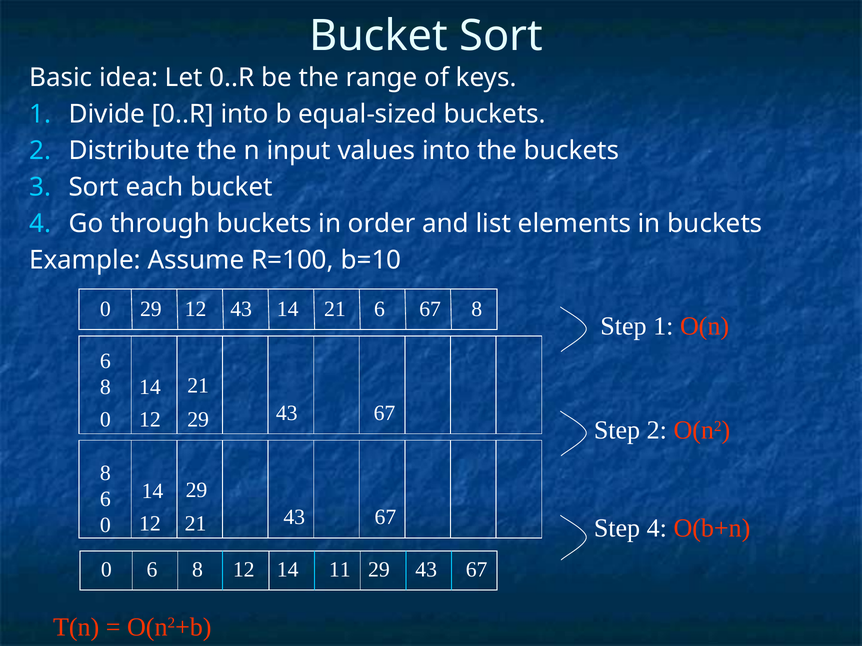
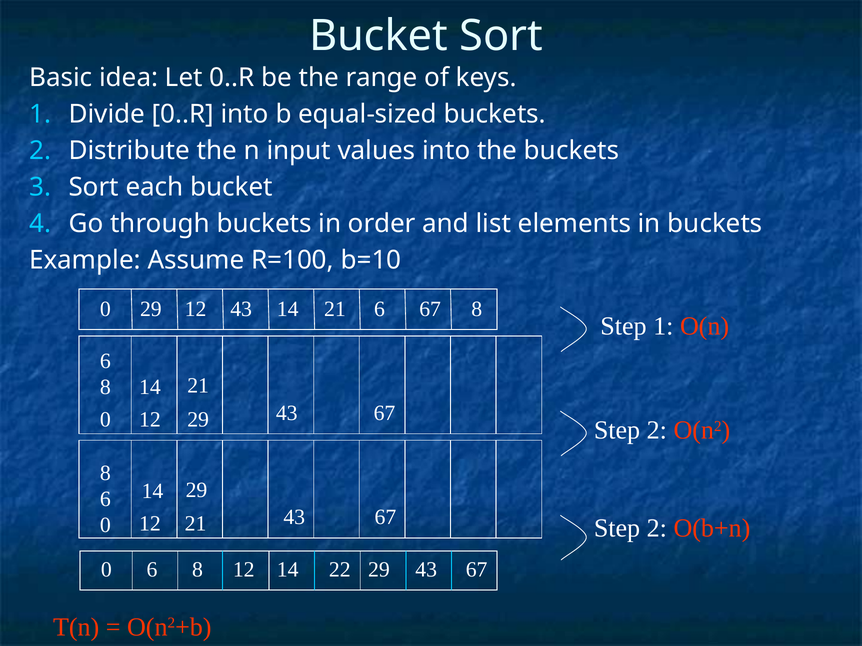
4: 4 -> 2 (657, 528)
11: 11 -> 22 (340, 570)
